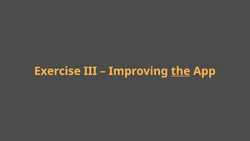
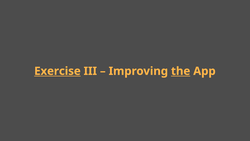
Exercise underline: none -> present (57, 71)
